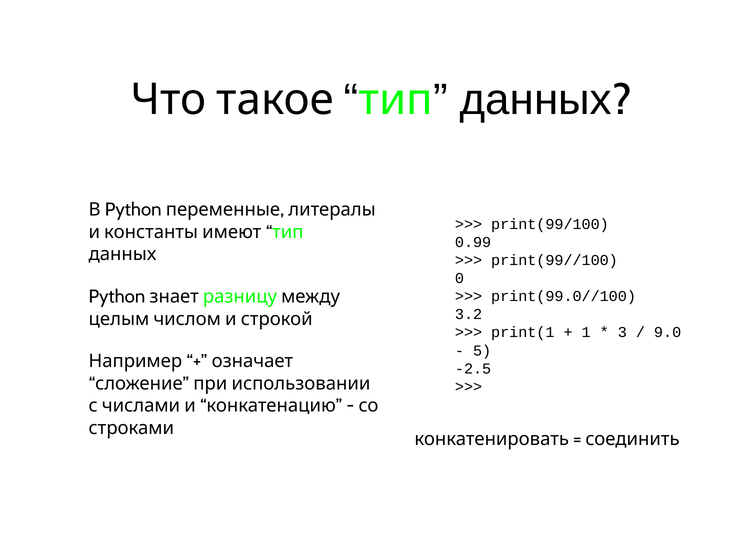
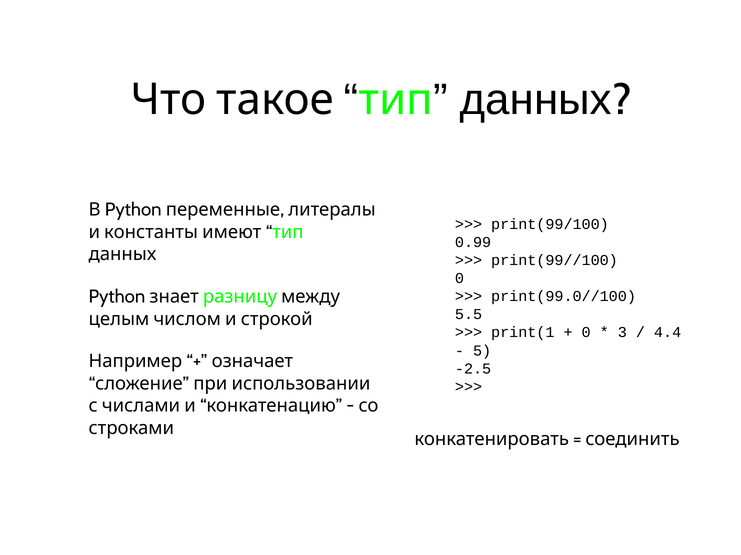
3.2: 3.2 -> 5.5 (469, 315)
1: 1 -> 0 (586, 333)
9.0: 9.0 -> 4.4 (668, 333)
